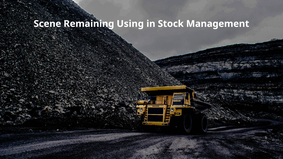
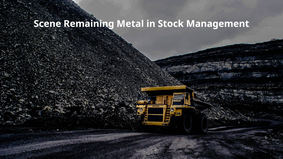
Using: Using -> Metal (130, 24)
